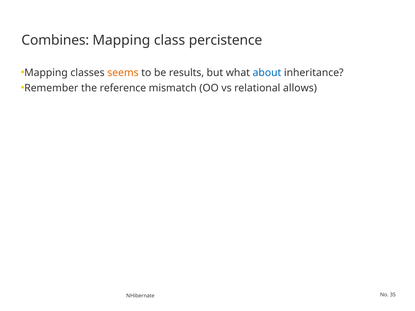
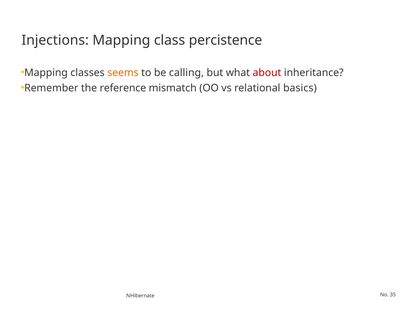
Combines: Combines -> Injections (55, 40)
results: results -> calling (186, 73)
about colour: blue -> red (267, 73)
allows: allows -> basics (300, 88)
